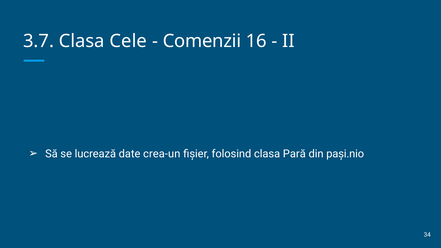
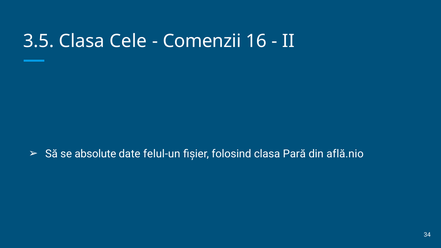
3.7: 3.7 -> 3.5 (39, 41)
lucrează: lucrează -> absolute (95, 154)
crea-un: crea-un -> felul-un (162, 154)
pași.nio: pași.nio -> află.nio (345, 154)
